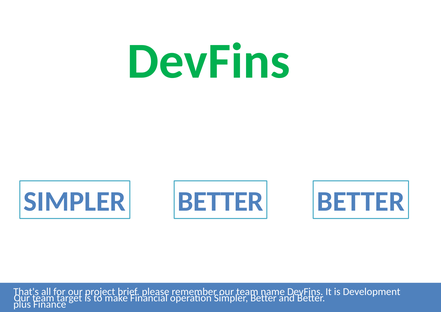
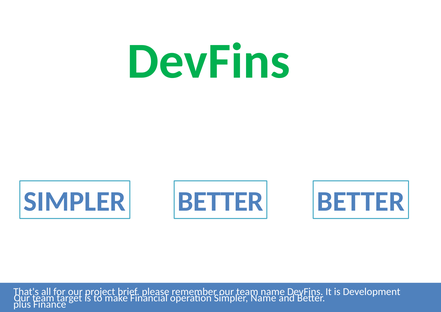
Better: Better -> Name (263, 298)
